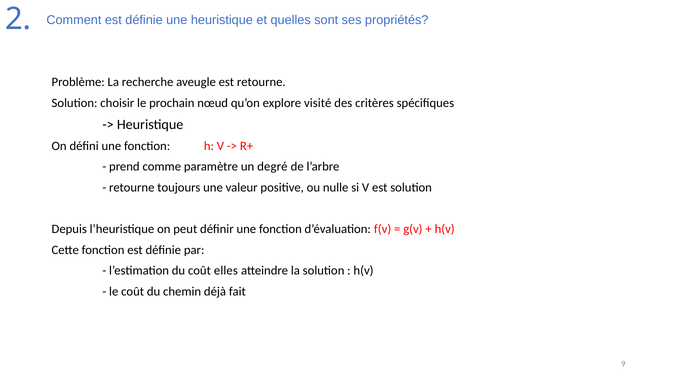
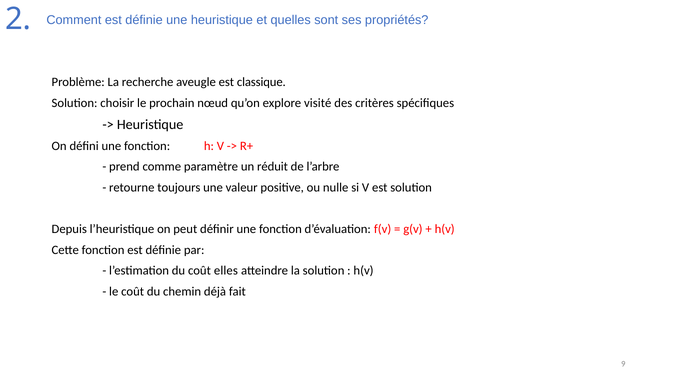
est retourne: retourne -> classique (261, 82)
degré: degré -> réduit (273, 167)
